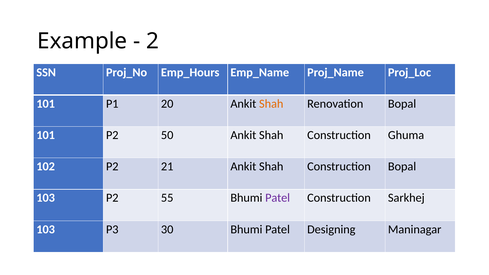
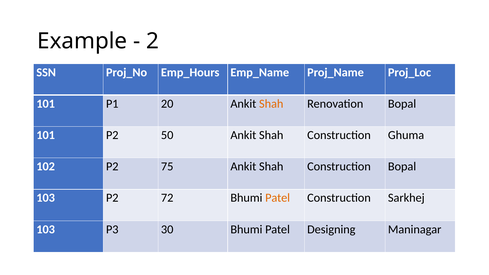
21: 21 -> 75 (167, 167)
55: 55 -> 72 (167, 198)
Patel colour: purple -> orange (278, 198)
